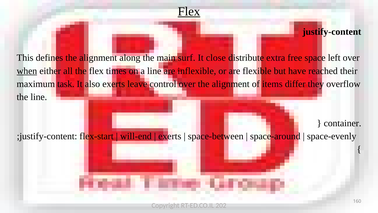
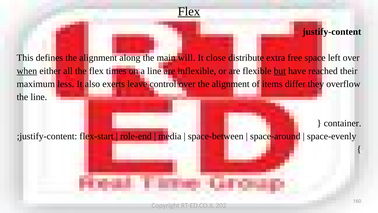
surf: surf -> will (187, 58)
but underline: none -> present (280, 71)
task: task -> less (66, 84)
will-end: will-end -> role-end (136, 136)
exerts: exerts -> media (170, 136)
